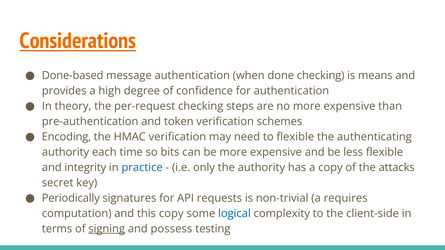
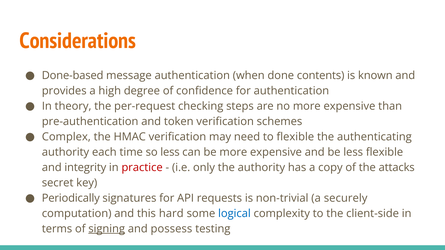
Considerations underline: present -> none (78, 41)
done checking: checking -> contents (321, 76)
means: means -> known (375, 76)
Encoding: Encoding -> Complex (66, 137)
so bits: bits -> less (170, 152)
practice colour: blue -> red (142, 168)
requires: requires -> securely (346, 198)
this copy: copy -> hard (171, 214)
